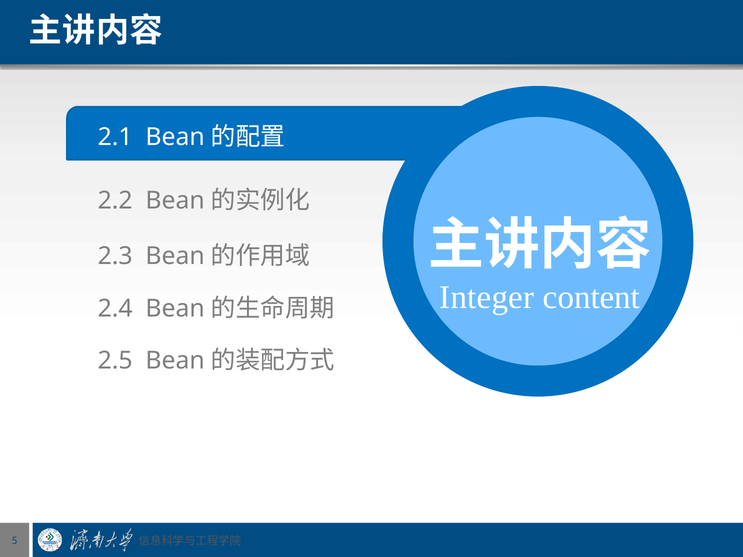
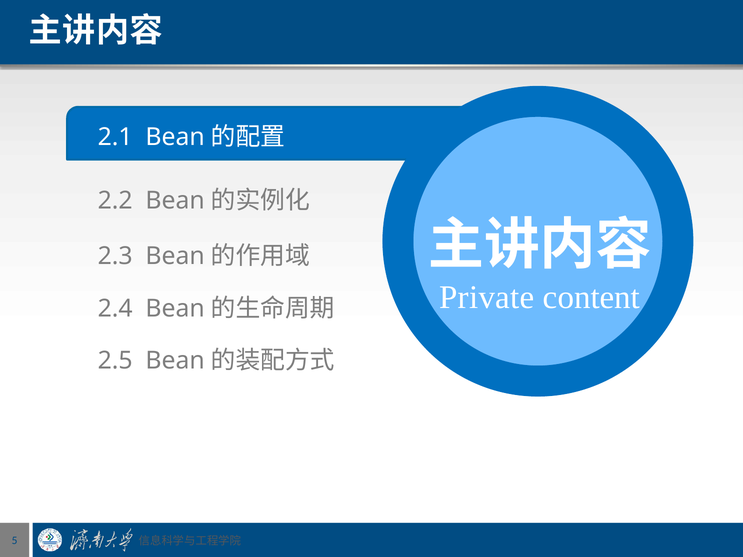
Integer: Integer -> Private (487, 297)
